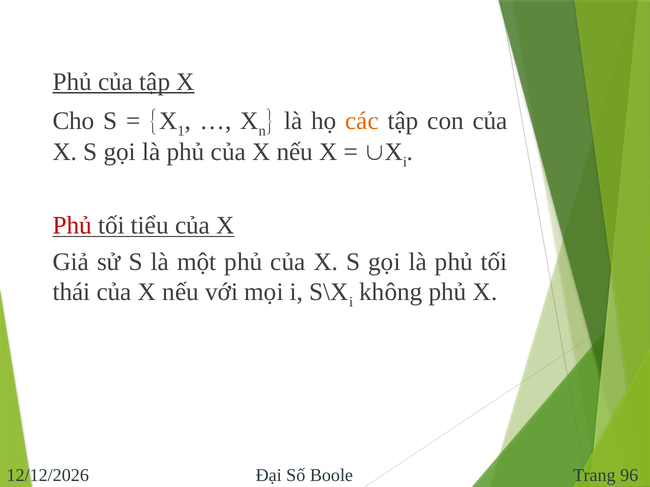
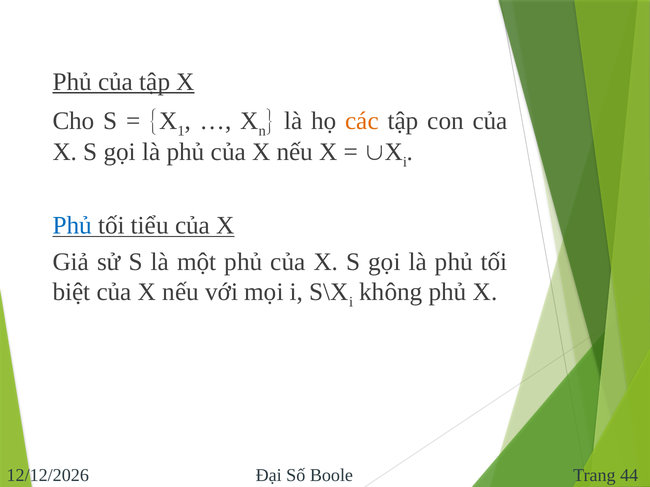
Phủ colour: red -> blue (72, 226)
thái: thái -> biệt (71, 292)
96: 96 -> 44 (629, 476)
